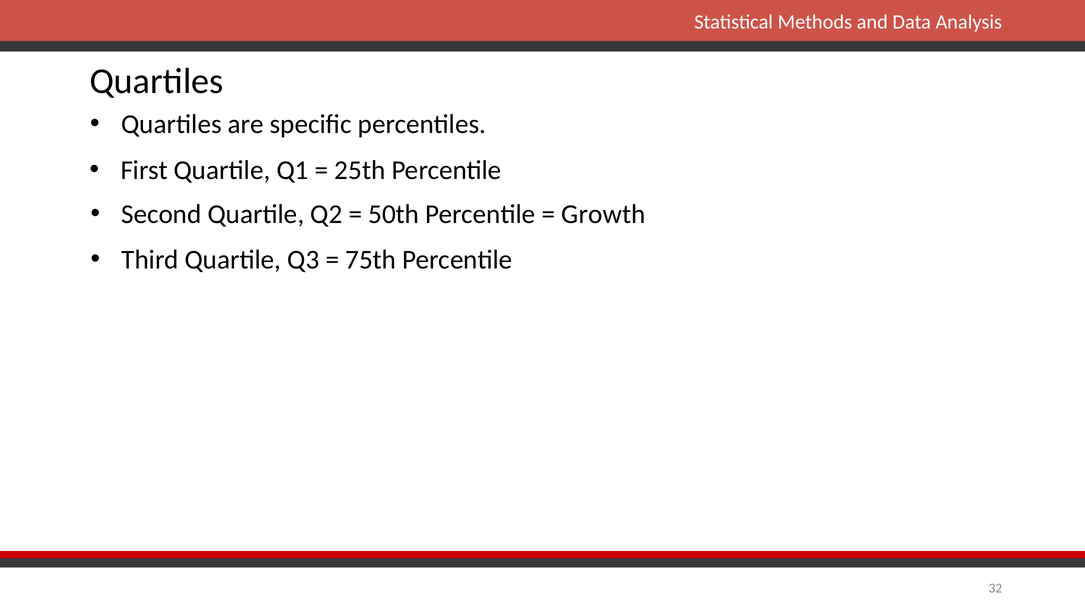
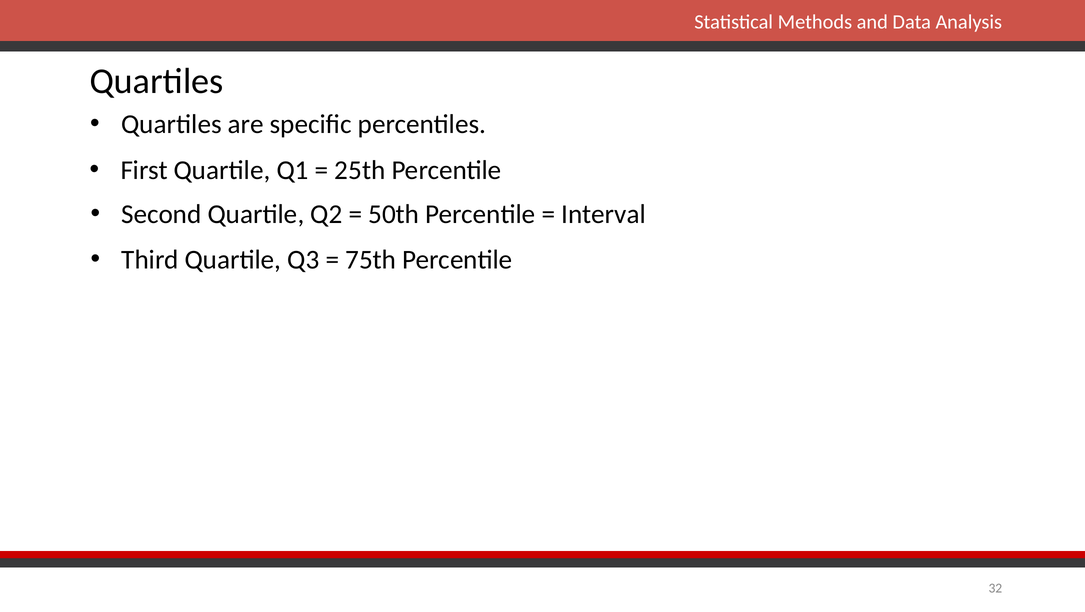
Growth: Growth -> Interval (604, 214)
